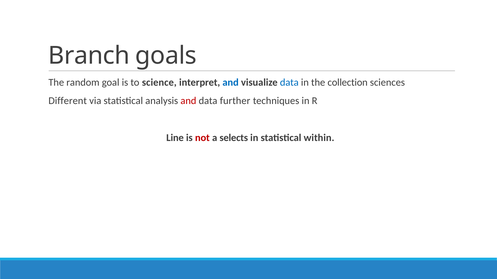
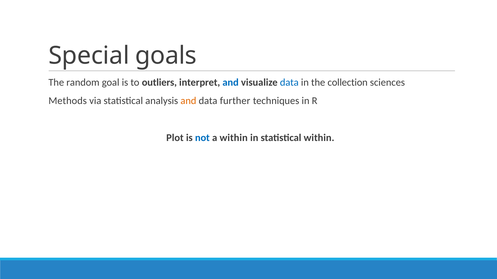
Branch: Branch -> Special (89, 56)
science: science -> outliers (159, 83)
Different: Different -> Methods (68, 101)
and colour: red -> orange (188, 101)
Line: Line -> Plot (175, 138)
not colour: red -> blue (202, 138)
a selects: selects -> within (234, 138)
